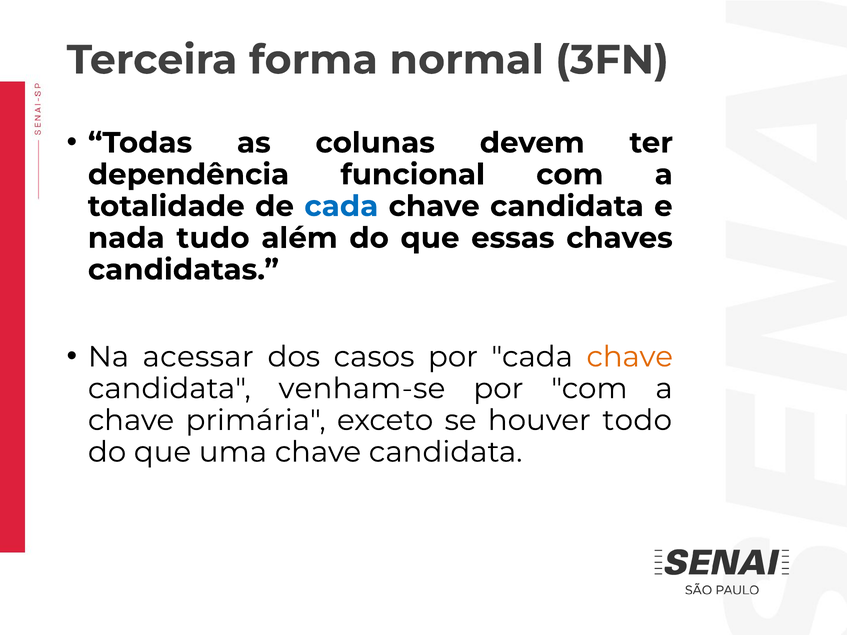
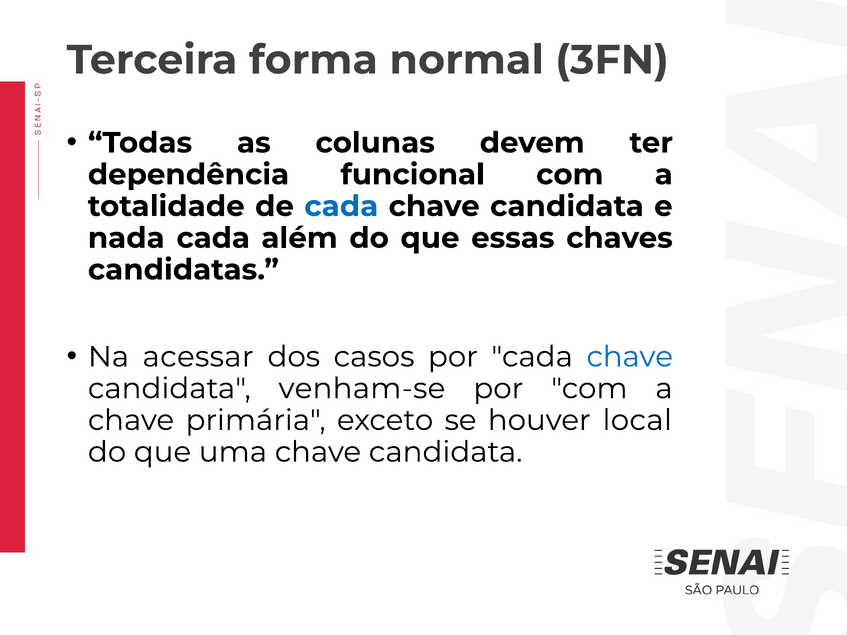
nada tudo: tudo -> cada (213, 238)
chave colour: orange -> blue (630, 357)
todo: todo -> local (637, 420)
